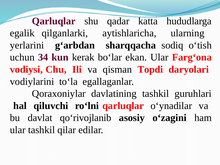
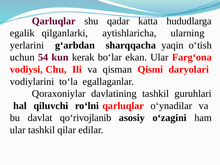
sodiq: sodiq -> yaqin (172, 45)
34: 34 -> 54 (43, 57)
Topdi: Topdi -> Qismi (150, 69)
